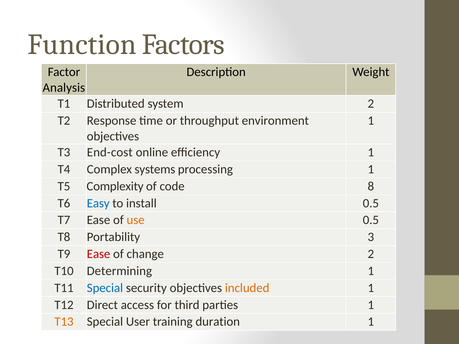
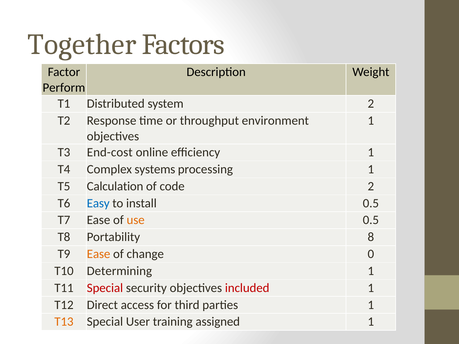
Function: Function -> Together (82, 44)
Analysis: Analysis -> Perform (64, 88)
Complexity: Complexity -> Calculation (115, 186)
code 8: 8 -> 2 (371, 186)
3: 3 -> 8 (371, 237)
Ease colour: red -> orange (99, 254)
change 2: 2 -> 0 (371, 254)
Special colour: blue -> red (105, 288)
included colour: orange -> red (247, 288)
duration: duration -> assigned (218, 322)
